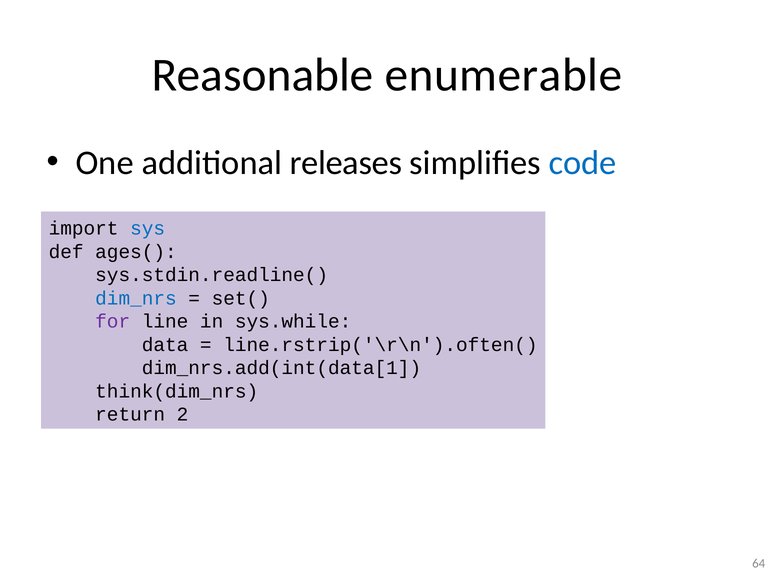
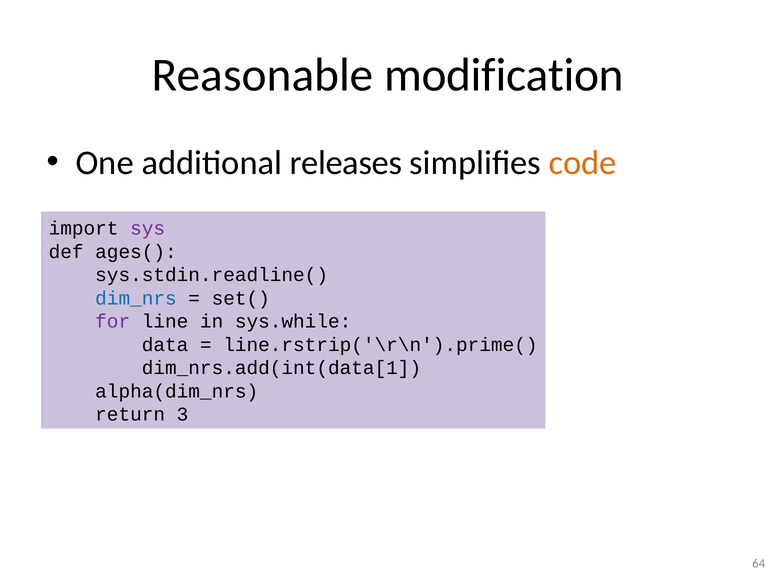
enumerable: enumerable -> modification (504, 75)
code colour: blue -> orange (583, 163)
sys colour: blue -> purple (148, 228)
line.rstrip('\r\n').often(: line.rstrip('\r\n').often( -> line.rstrip('\r\n').prime( (380, 345)
think(dim_nrs: think(dim_nrs -> alpha(dim_nrs (177, 391)
2: 2 -> 3 (183, 415)
